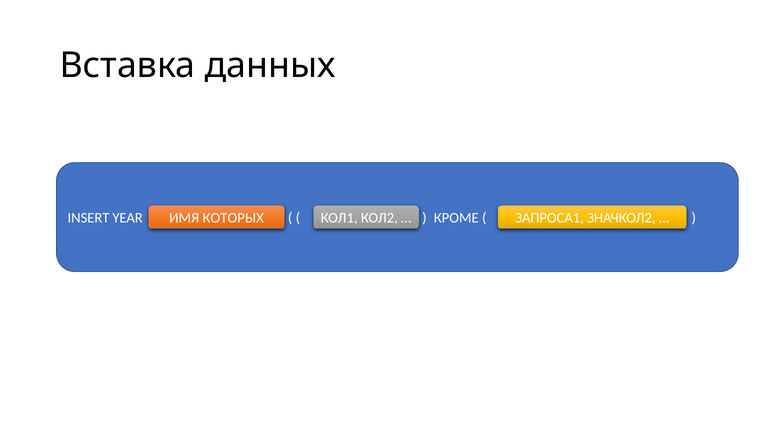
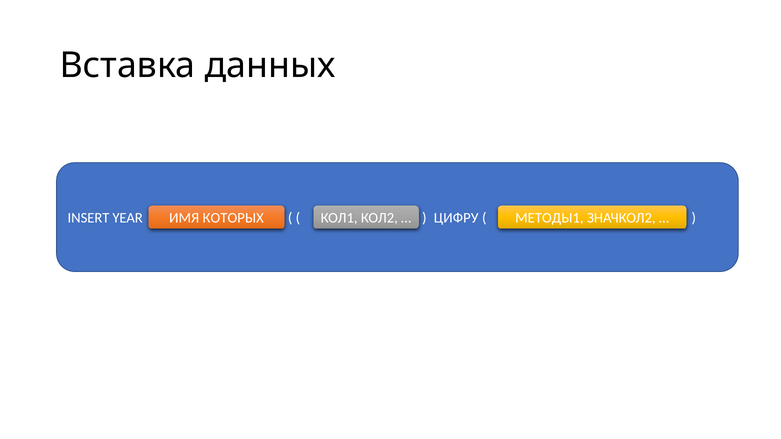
КРОМЕ: КРОМЕ -> ЦИФРУ (456, 218)
ЗАПРОСА1: ЗАПРОСА1 -> МЕТОДЫ1 (549, 218)
